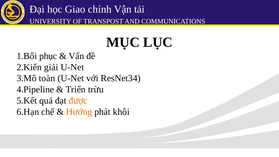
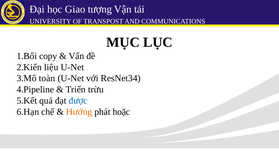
chính: chính -> tượng (100, 9)
phục: phục -> copy (48, 56)
giải: giải -> liệu (51, 67)
được colour: orange -> blue (78, 101)
khôi: khôi -> hoặc (121, 112)
